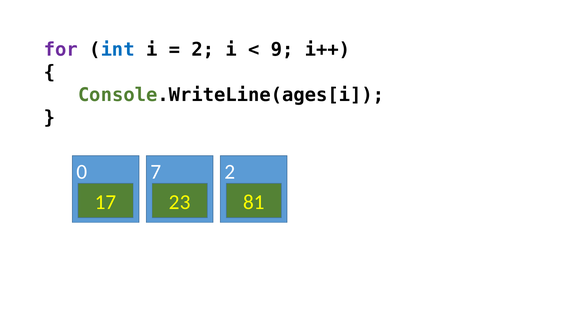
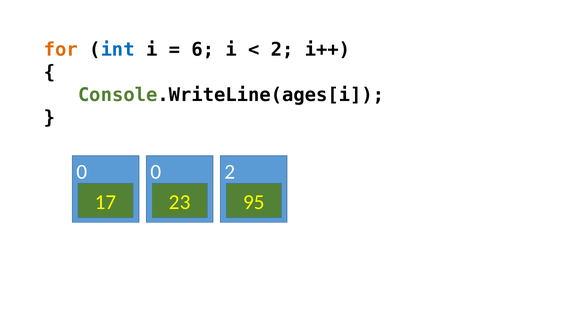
for colour: purple -> orange (61, 50)
2: 2 -> 6 (203, 50)
9: 9 -> 2 (282, 50)
0 7: 7 -> 0 (156, 172)
81: 81 -> 95 (254, 202)
